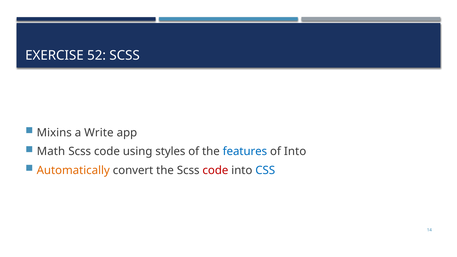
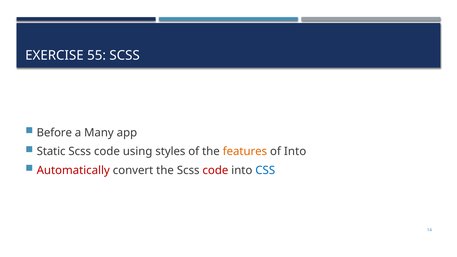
52: 52 -> 55 (97, 56)
Mixins: Mixins -> Before (54, 133)
Write: Write -> Many (99, 133)
Math: Math -> Static (51, 151)
features colour: blue -> orange (245, 151)
Automatically colour: orange -> red (73, 170)
